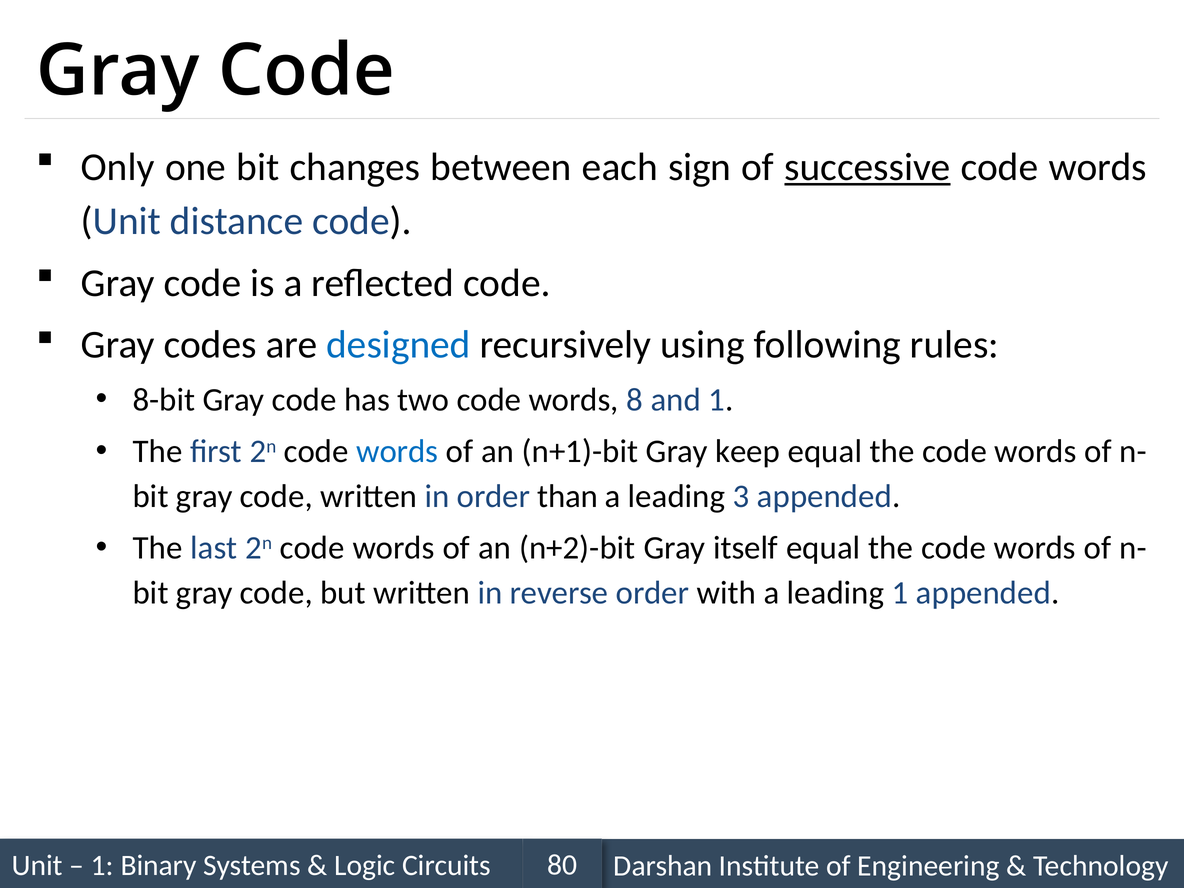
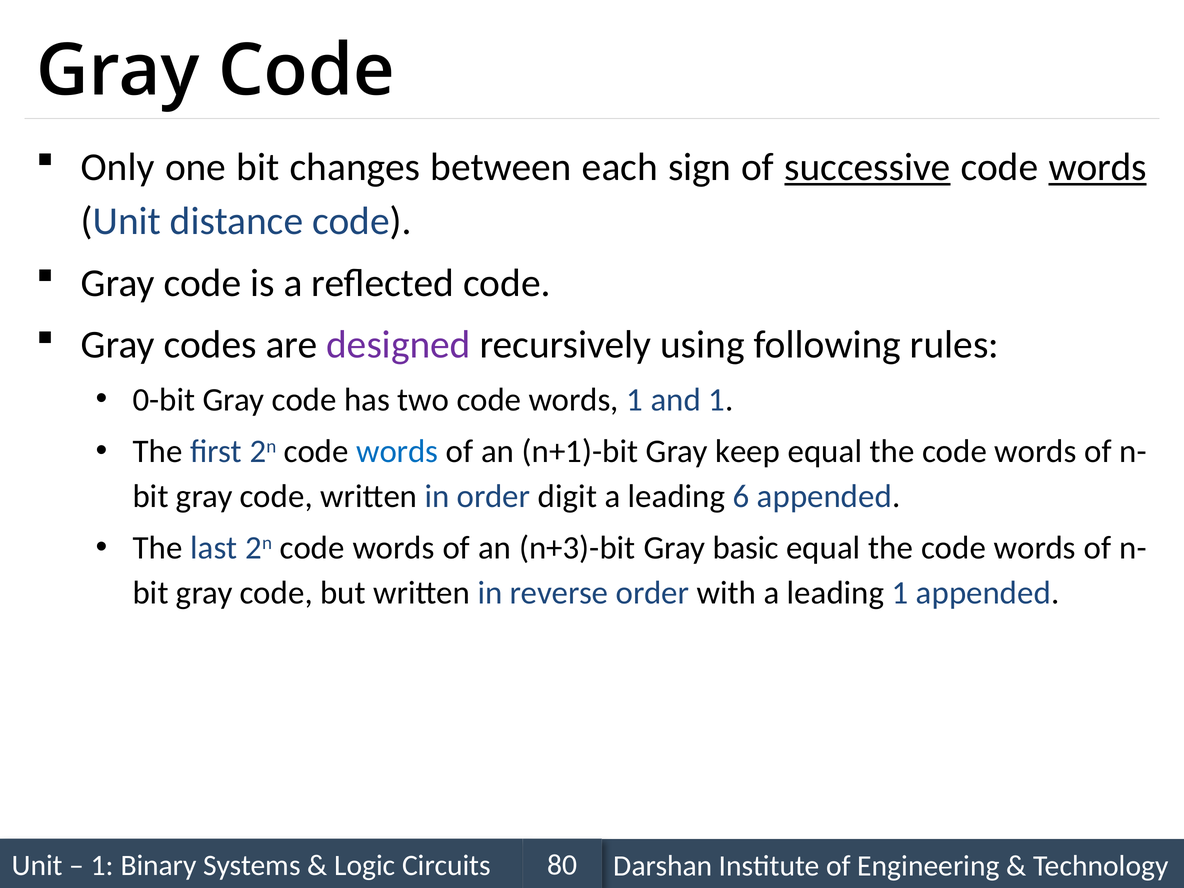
words underline: none -> present (1098, 167)
designed colour: blue -> purple (398, 345)
8-bit: 8-bit -> 0-bit (164, 400)
words 8: 8 -> 1 (635, 400)
than: than -> digit (567, 497)
3: 3 -> 6 (741, 497)
n+2)-bit: n+2)-bit -> n+3)-bit (577, 548)
itself: itself -> basic (746, 548)
